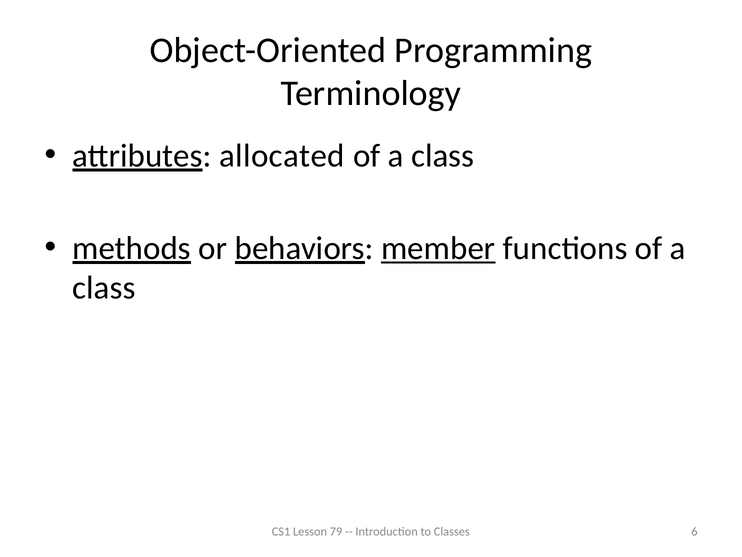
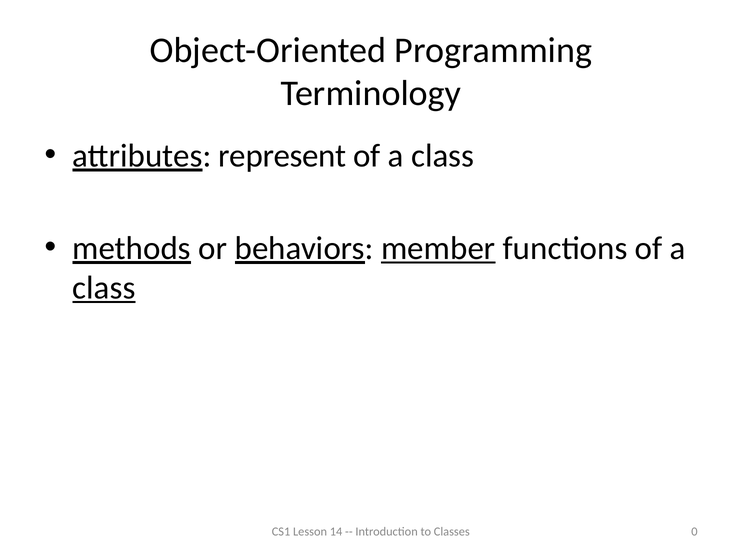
allocated: allocated -> represent (282, 156)
class underline: none -> present (104, 288)
79: 79 -> 14 (336, 531)
6: 6 -> 0 (694, 531)
